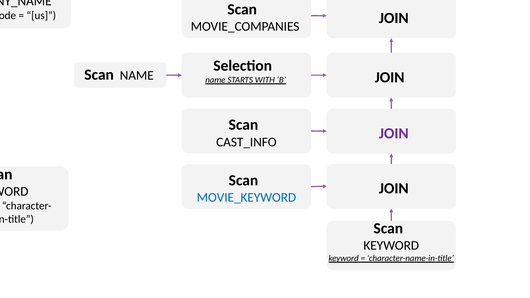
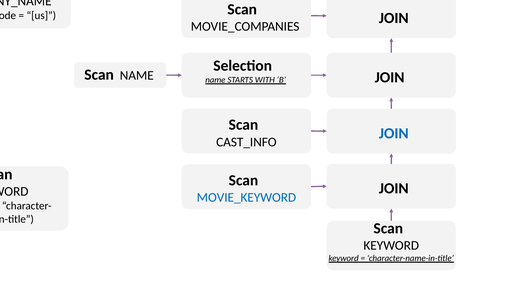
JOIN colour: purple -> blue (394, 133)
